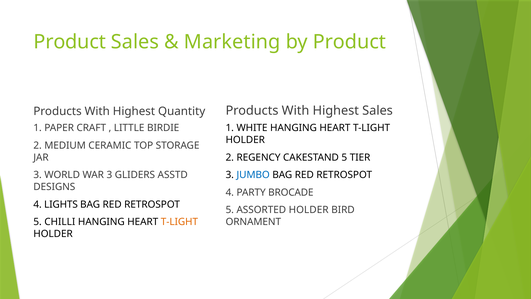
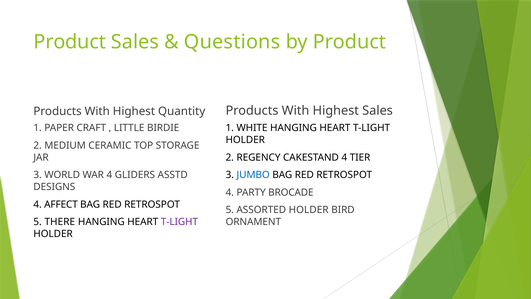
Marketing: Marketing -> Questions (232, 42)
CAKESTAND 5: 5 -> 4 (344, 157)
WAR 3: 3 -> 4 (109, 175)
LIGHTS: LIGHTS -> AFFECT (61, 204)
CHILLI: CHILLI -> THERE (60, 222)
T-LIGHT colour: orange -> purple (179, 222)
